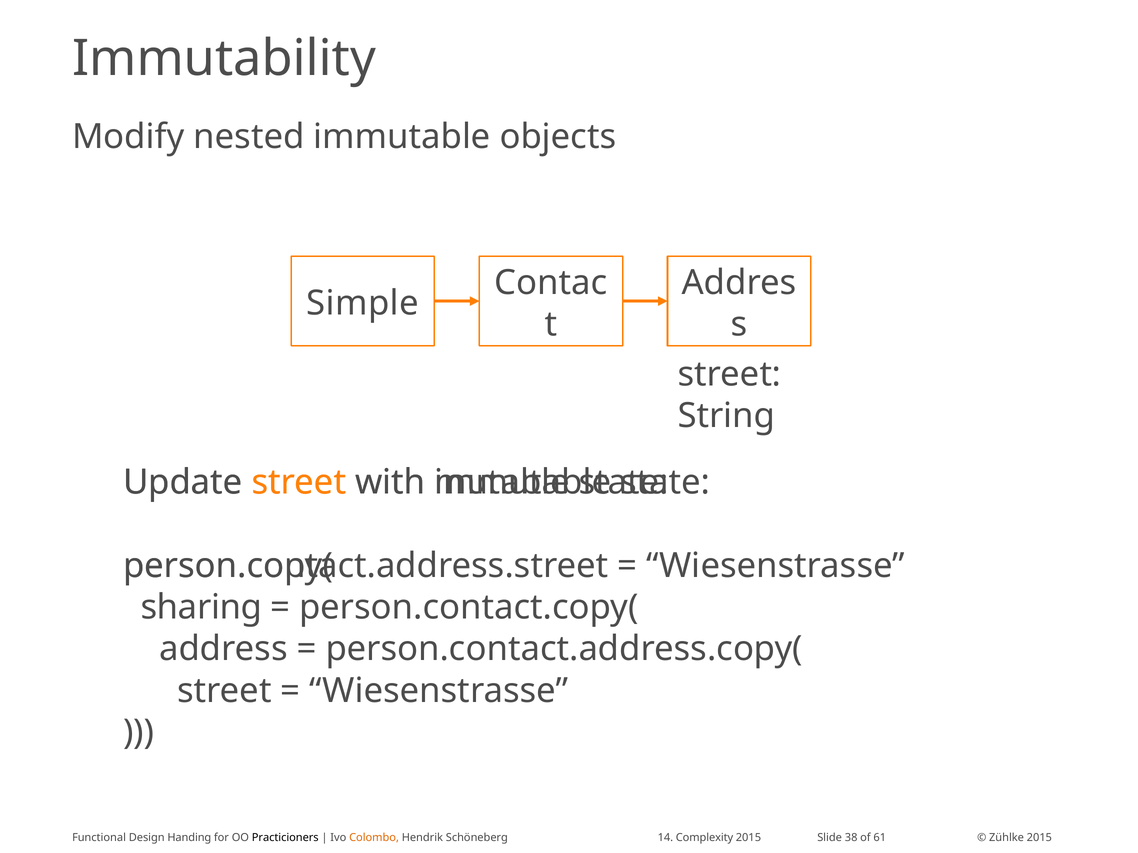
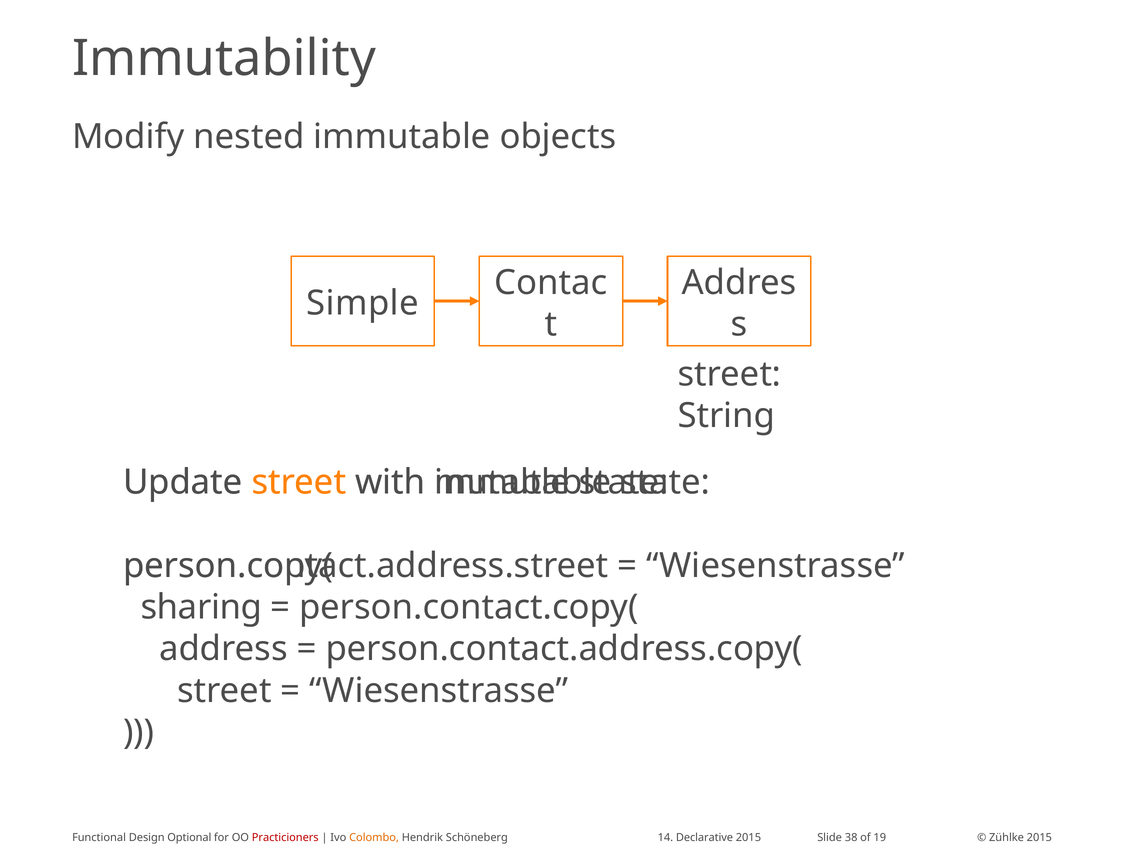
Handing: Handing -> Optional (189, 838)
Practicioners colour: black -> red (285, 838)
Complexity: Complexity -> Declarative (705, 838)
61: 61 -> 19 (880, 838)
